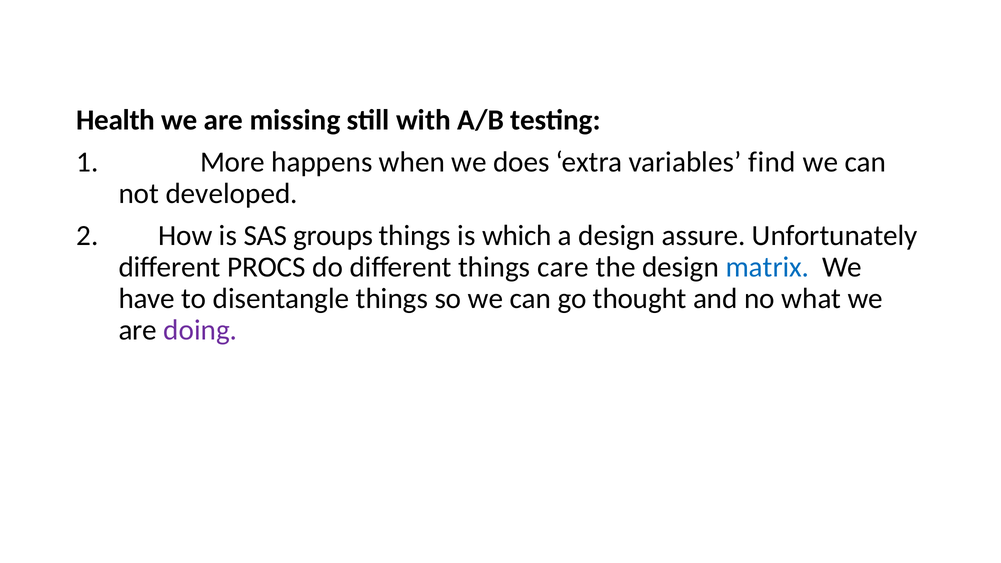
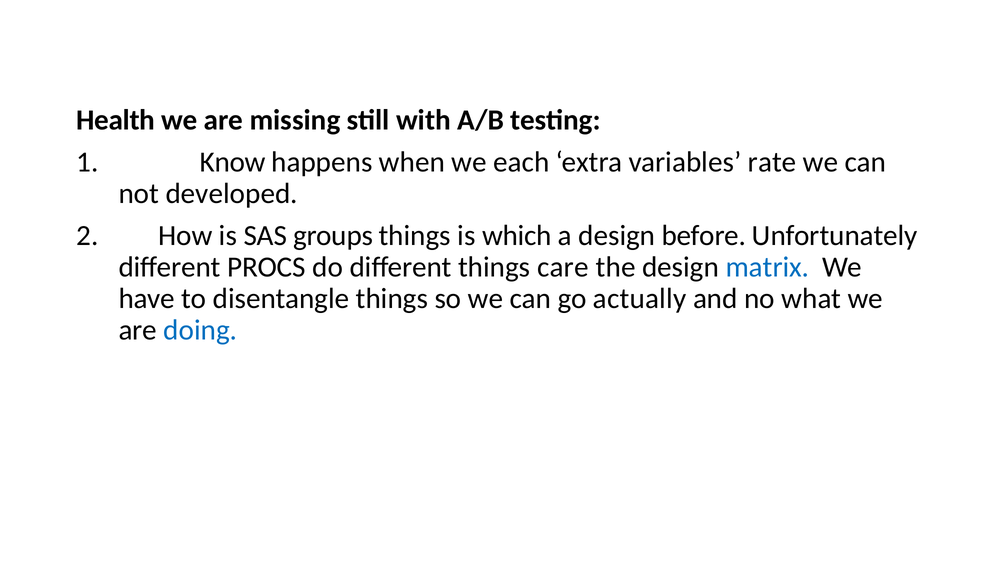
More: More -> Know (233, 162)
does: does -> each (521, 162)
find: find -> rate (772, 162)
assure: assure -> before (704, 236)
thought: thought -> actually (640, 299)
doing colour: purple -> blue (200, 330)
